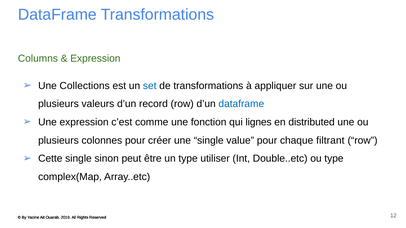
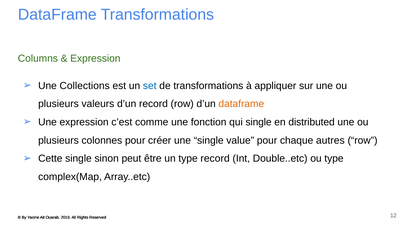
dataframe colour: blue -> orange (241, 104)
qui lignes: lignes -> single (259, 122)
filtrant: filtrant -> autres (330, 141)
type utiliser: utiliser -> record (215, 159)
